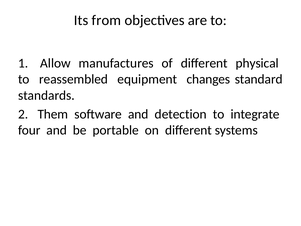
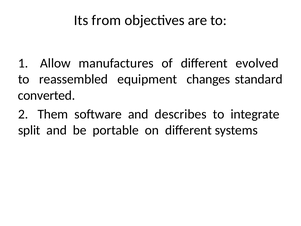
physical: physical -> evolved (257, 63)
standards: standards -> converted (47, 95)
detection: detection -> describes (181, 114)
four: four -> split (29, 130)
